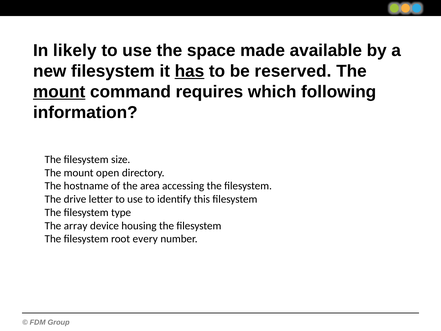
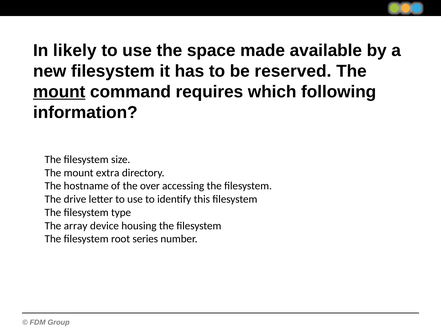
has underline: present -> none (189, 71)
open: open -> extra (108, 173)
area: area -> over (150, 186)
every: every -> series (145, 239)
